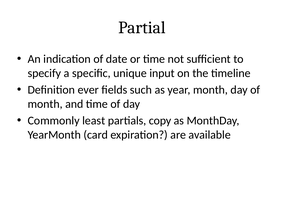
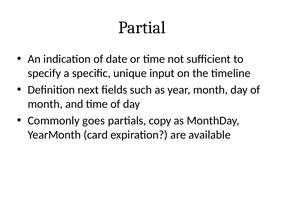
ever: ever -> next (88, 90)
least: least -> goes (94, 121)
